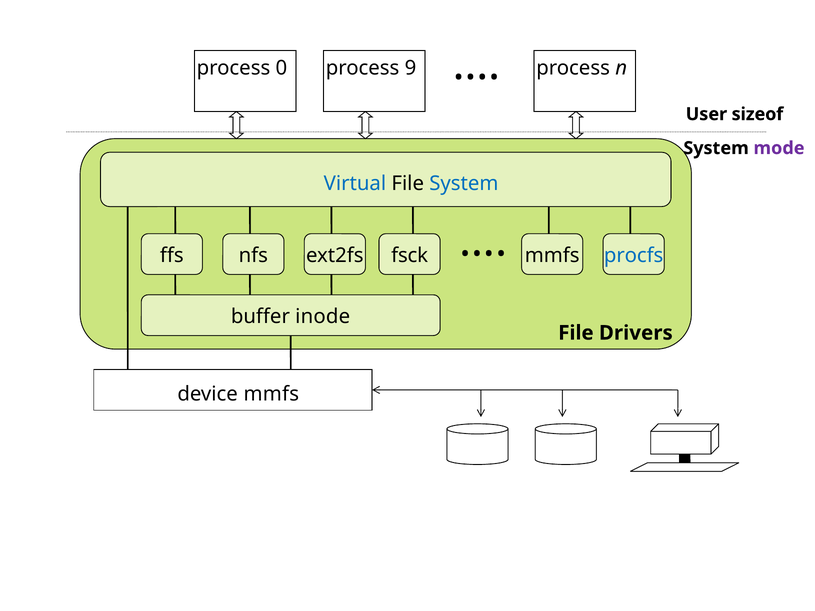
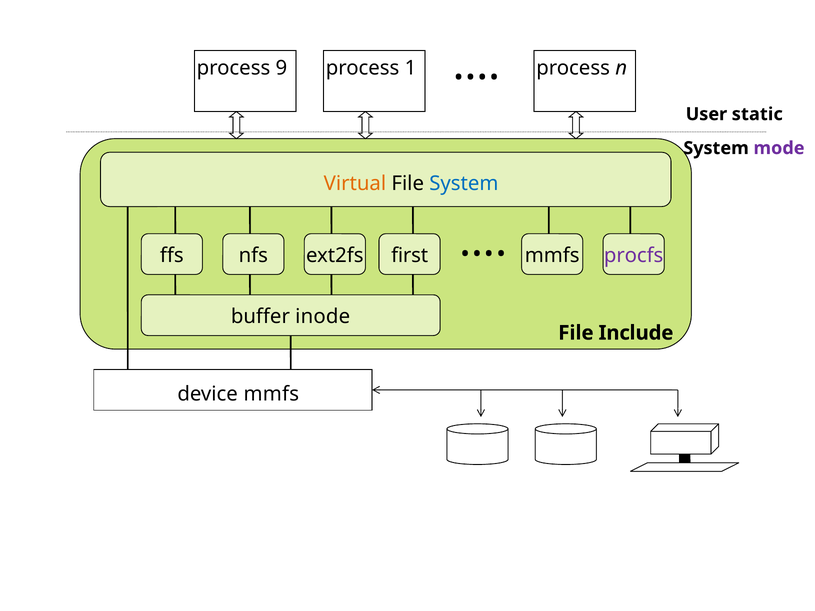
0: 0 -> 9 (281, 68)
9: 9 -> 1 (410, 68)
sizeof: sizeof -> static (757, 114)
Virtual colour: blue -> orange (355, 184)
fsck: fsck -> first (410, 256)
procfs colour: blue -> purple (634, 256)
Drivers: Drivers -> Include (636, 333)
